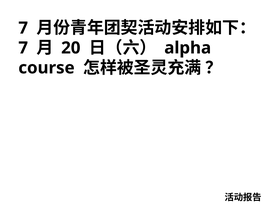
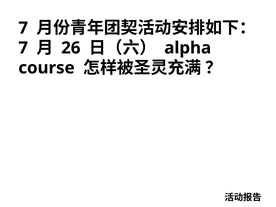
20: 20 -> 26 (71, 48)
